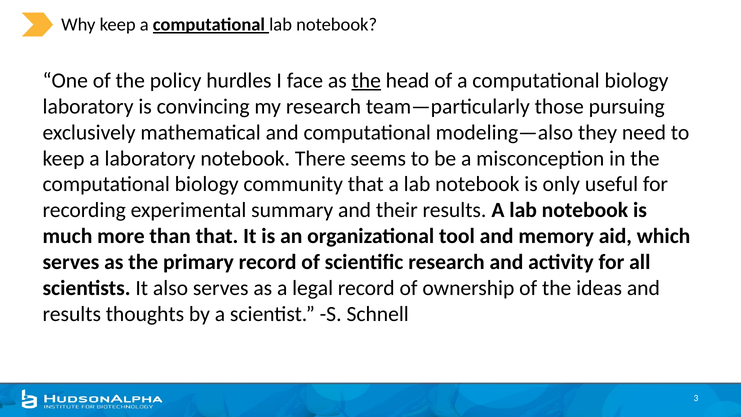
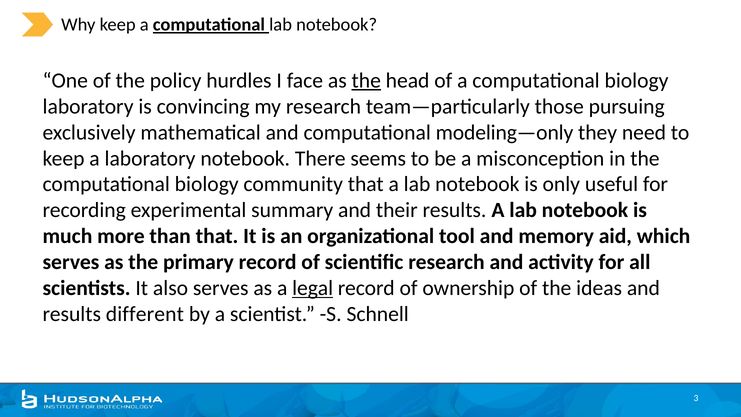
modeling—also: modeling—also -> modeling—only (505, 132)
legal underline: none -> present (313, 288)
thoughts: thoughts -> different (145, 314)
